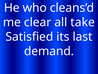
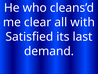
take: take -> with (83, 22)
